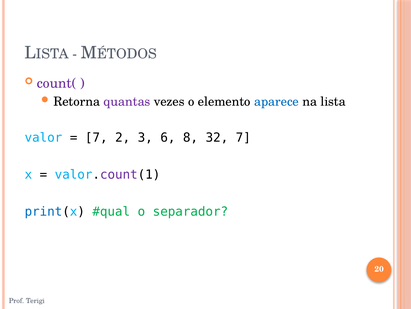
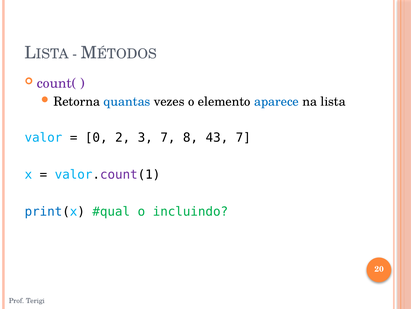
quantas colour: purple -> blue (127, 101)
7: 7 -> 0 (96, 137)
3 6: 6 -> 7 (168, 137)
32: 32 -> 43 (217, 137)
separador: separador -> incluindo (190, 211)
